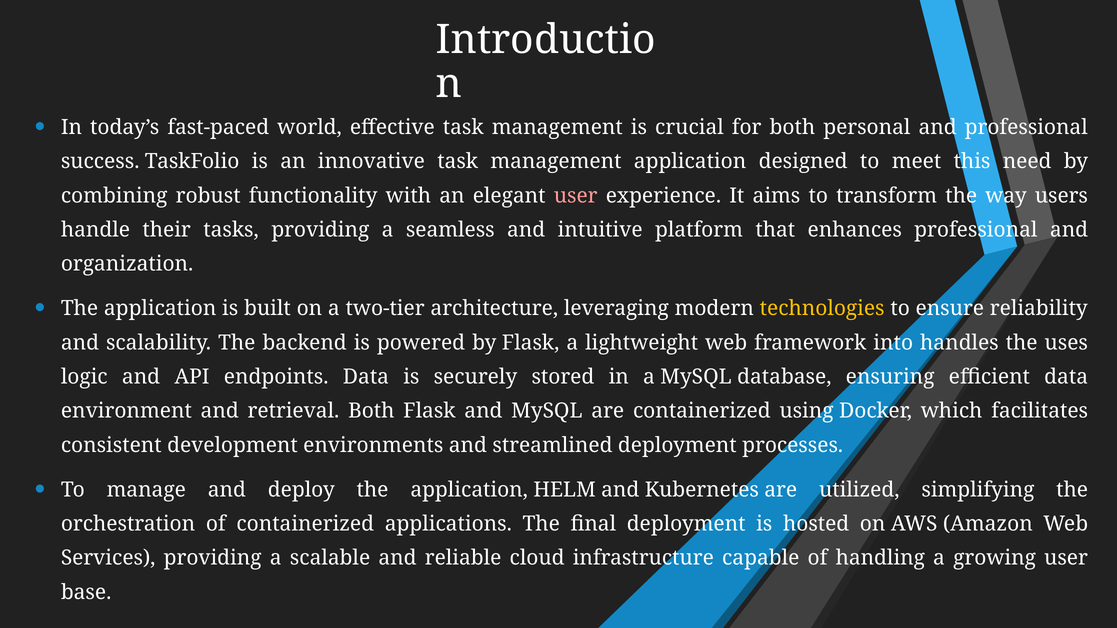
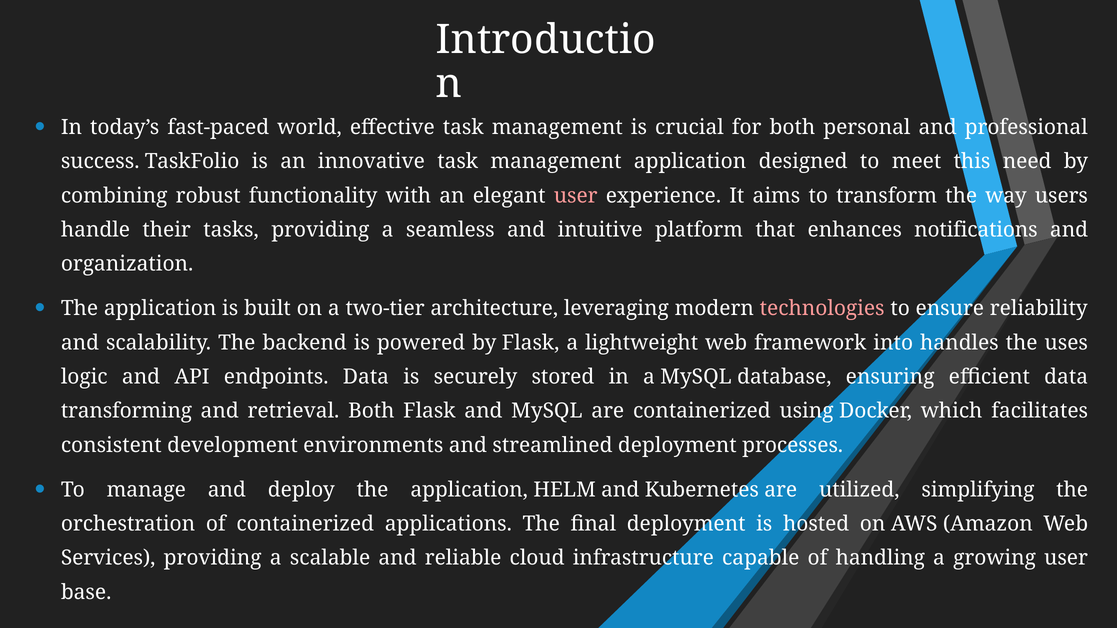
enhances professional: professional -> notifications (976, 230)
technologies colour: yellow -> pink (822, 309)
environment: environment -> transforming (127, 411)
